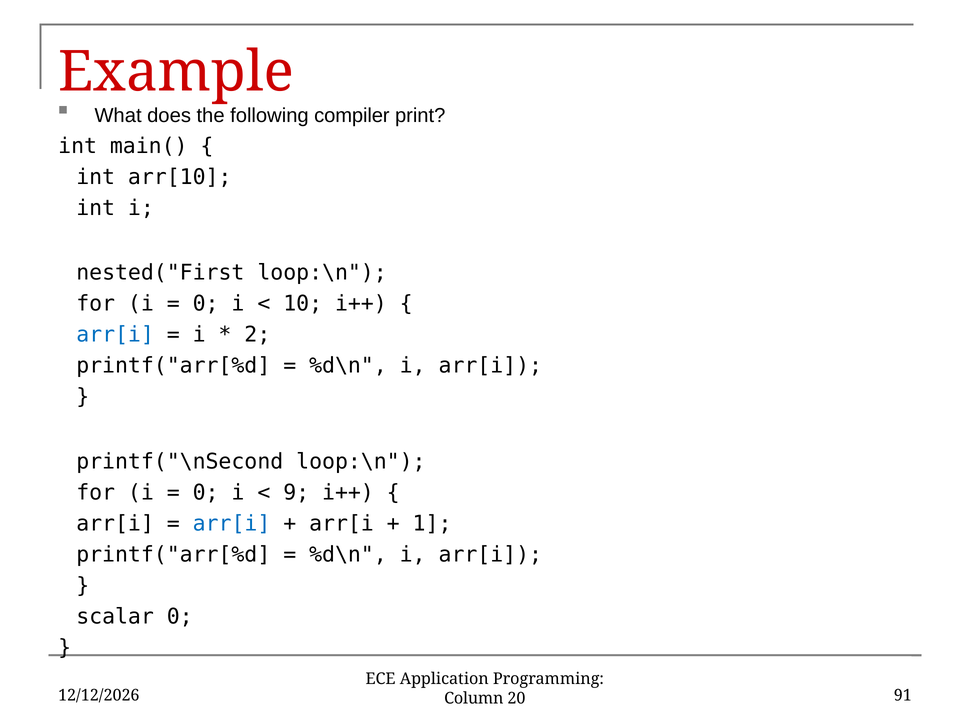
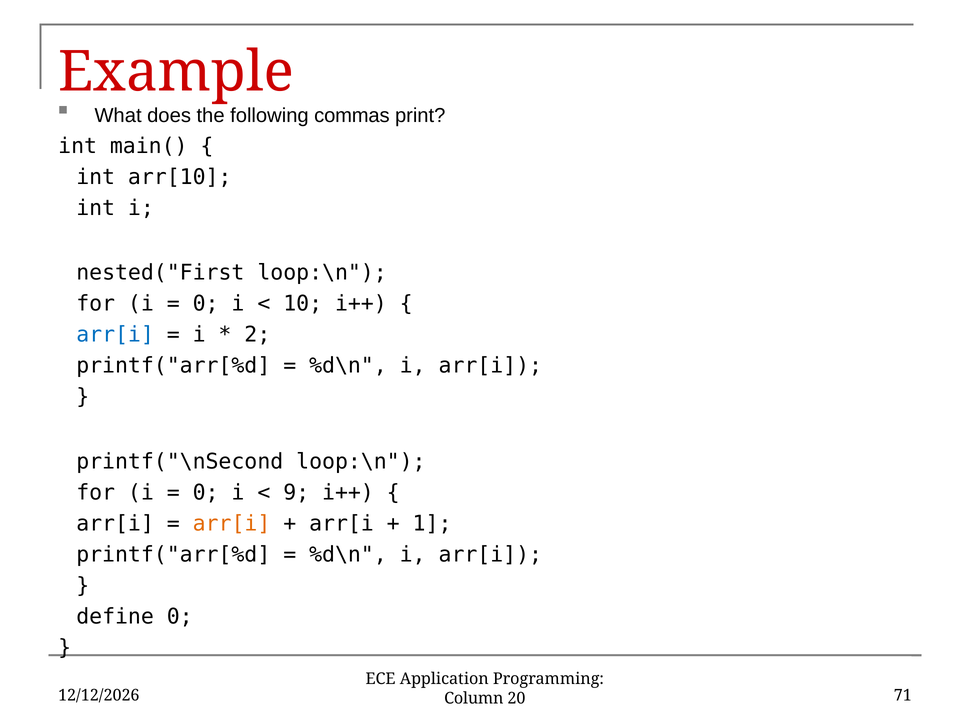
compiler: compiler -> commas (352, 115)
arr[i colour: blue -> orange (232, 523)
scalar: scalar -> define (115, 616)
91: 91 -> 71 (903, 695)
